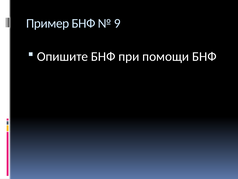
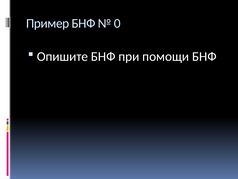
9: 9 -> 0 (117, 23)
